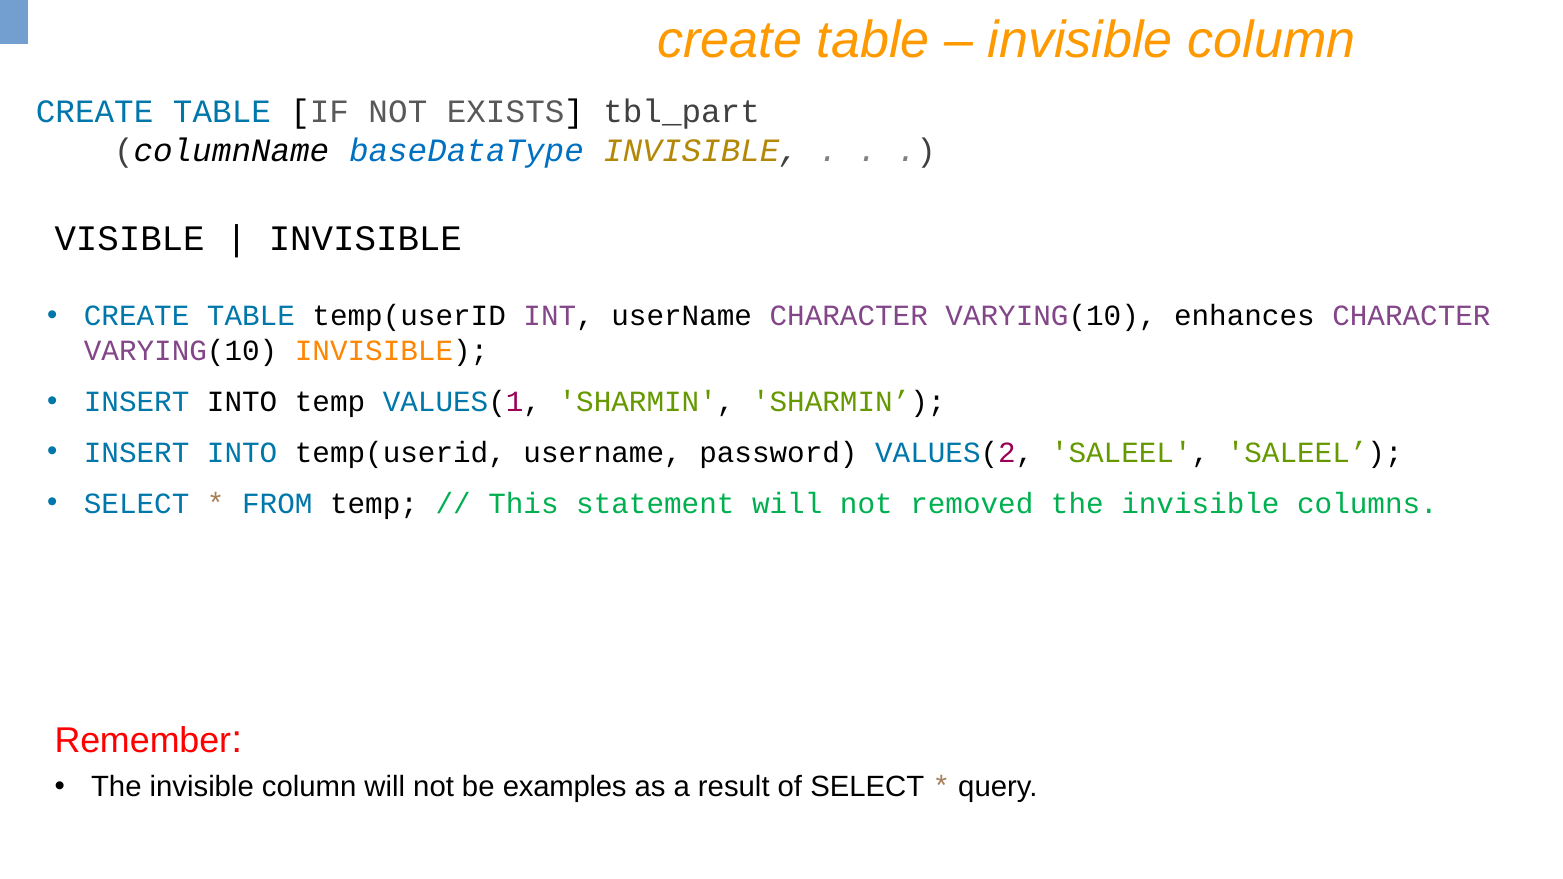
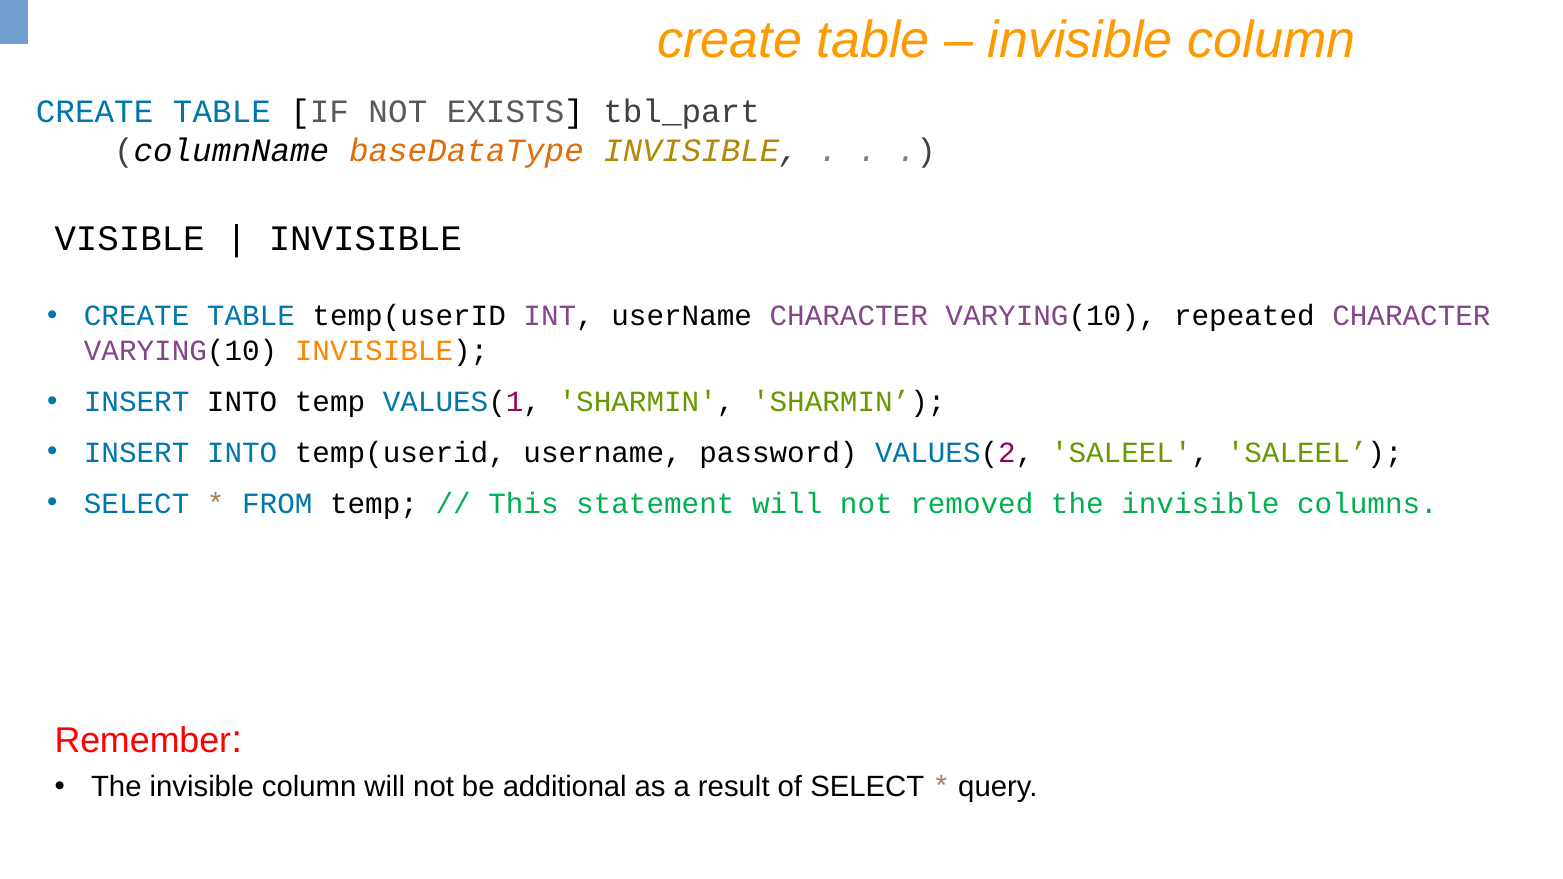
baseDataType colour: blue -> orange (466, 150)
enhances: enhances -> repeated (1244, 316)
examples: examples -> additional (565, 787)
